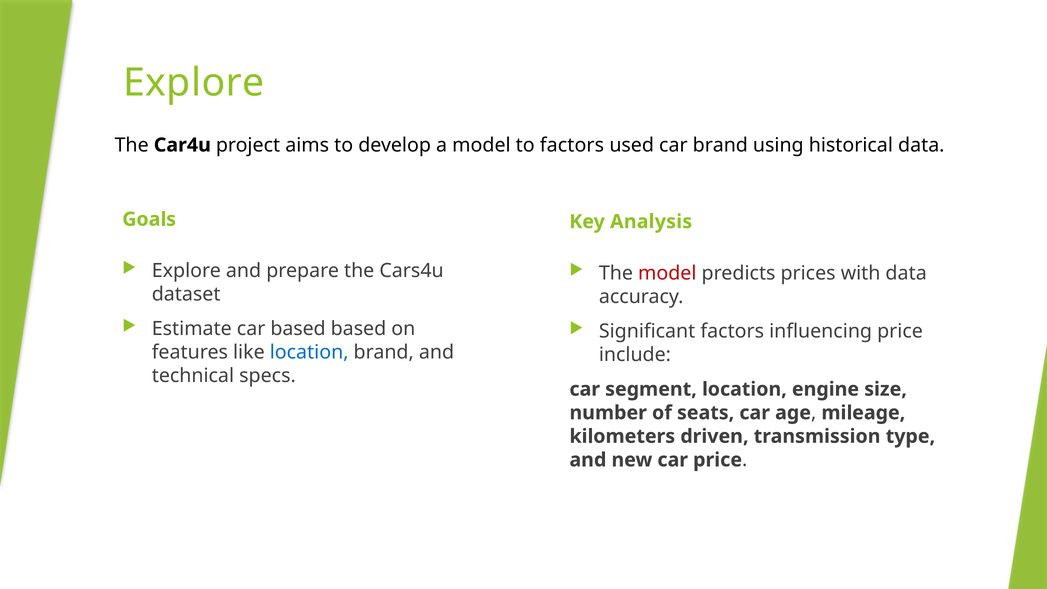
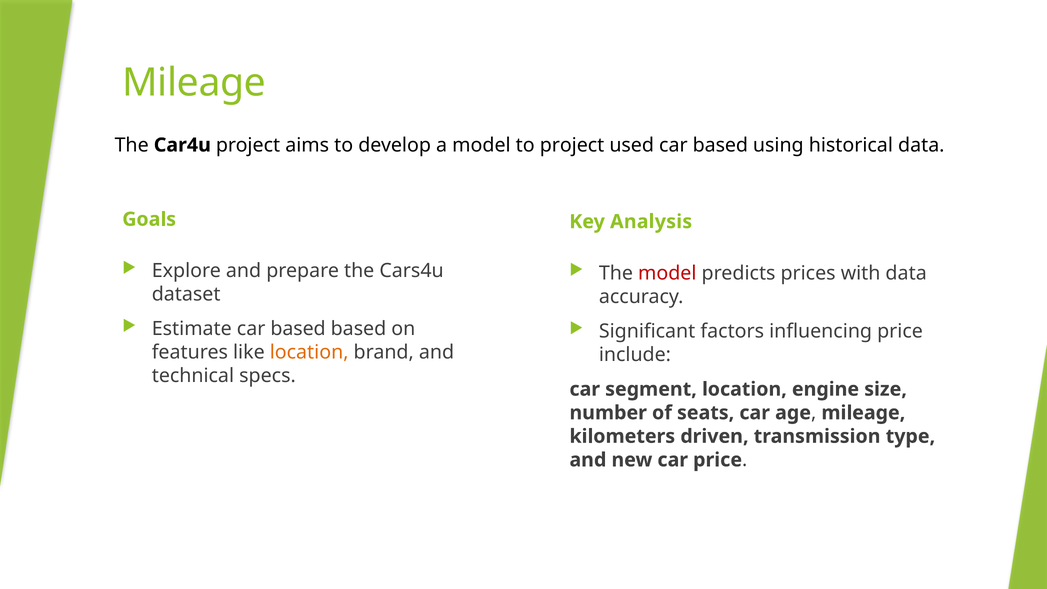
Explore: Explore -> Mileage (194, 83)
to factors: factors -> project (572, 145)
used car brand: brand -> based (720, 145)
location colour: blue -> orange (309, 352)
